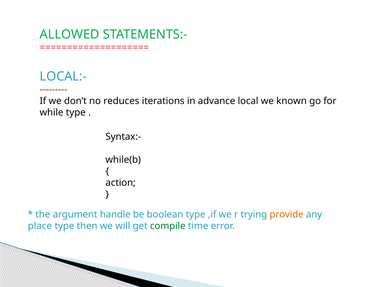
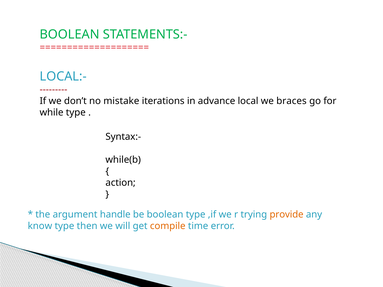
ALLOWED: ALLOWED -> BOOLEAN (70, 34)
reduces: reduces -> mistake (121, 101)
known: known -> braces (291, 101)
place: place -> know (40, 226)
compile colour: green -> orange (168, 226)
